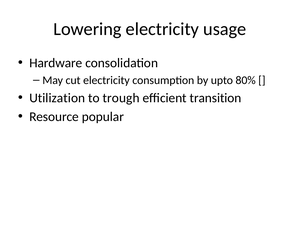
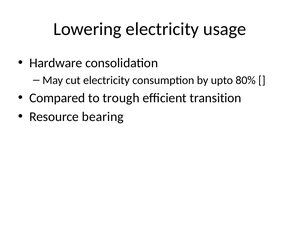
Utilization: Utilization -> Compared (57, 98)
popular: popular -> bearing (103, 117)
